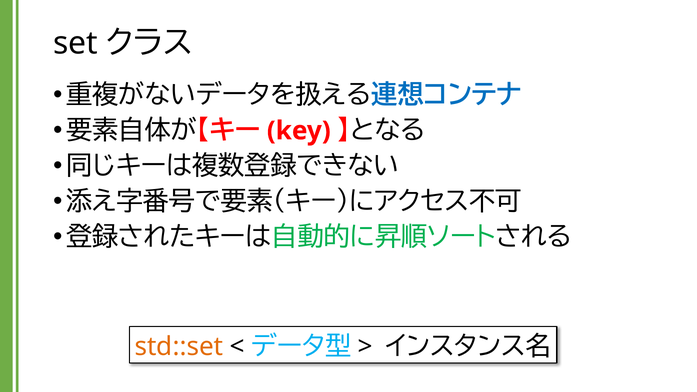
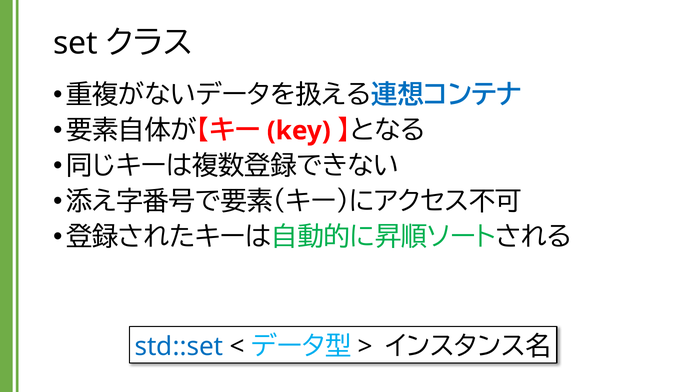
std::set colour: orange -> blue (179, 346)
